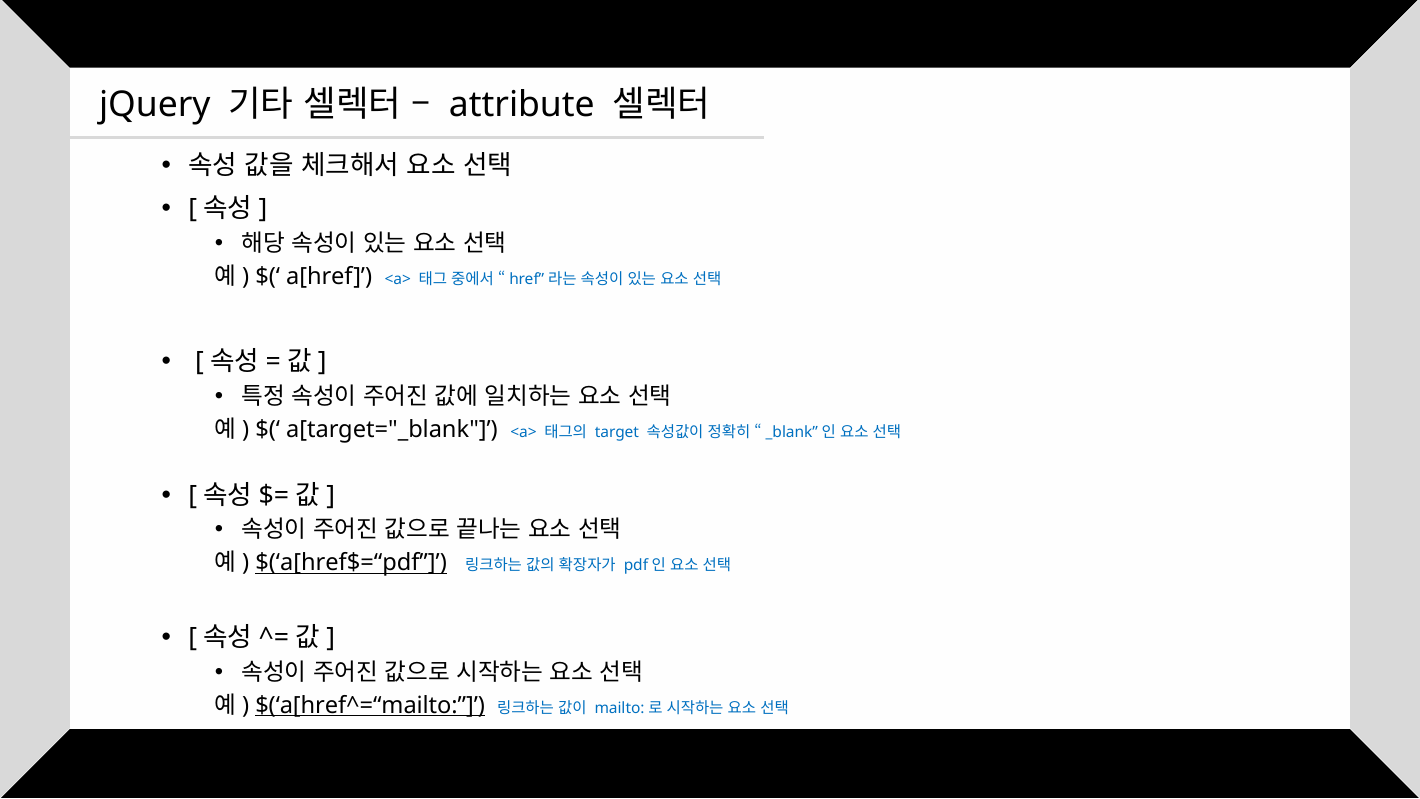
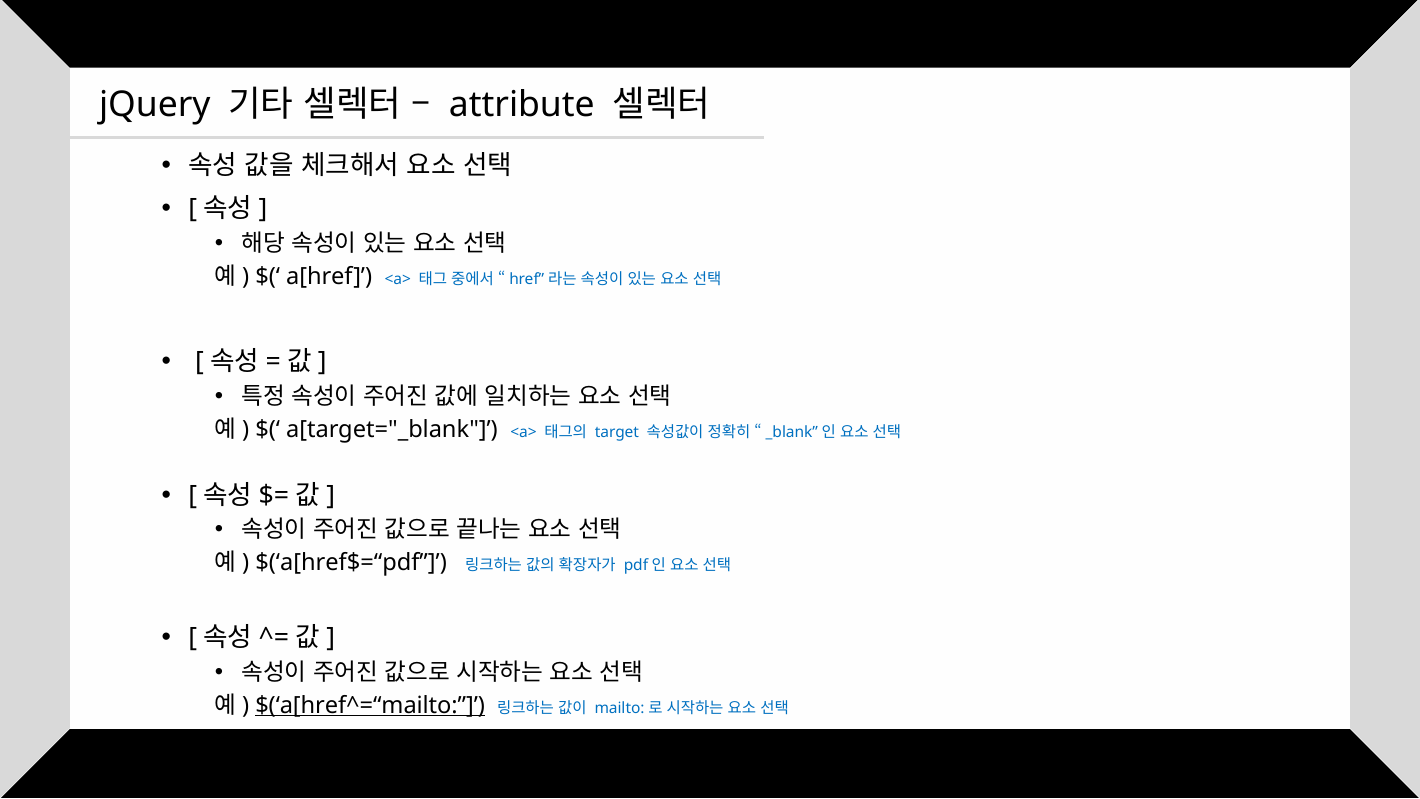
$(‘a[href$=“pdf underline: present -> none (351, 563)
